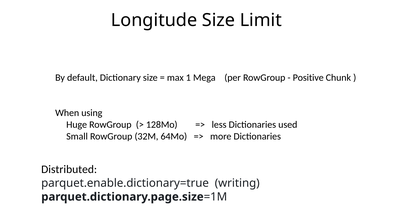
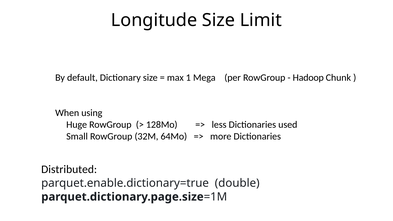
Positive: Positive -> Hadoop (308, 78)
writing: writing -> double (237, 183)
